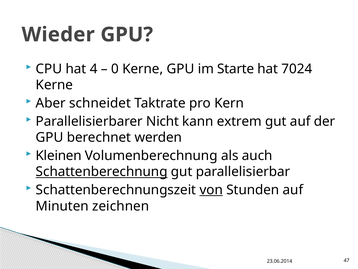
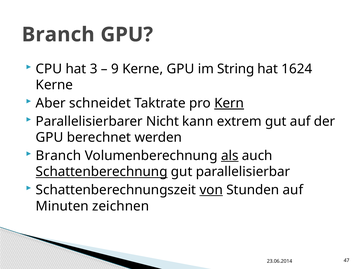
Wieder: Wieder -> Branch (58, 35)
4: 4 -> 3 (94, 69)
0: 0 -> 9 (115, 69)
Starte: Starte -> String (236, 69)
7024: 7024 -> 1624 (297, 69)
Kern underline: none -> present (229, 103)
Kleinen: Kleinen -> Branch (59, 155)
als underline: none -> present (230, 155)
